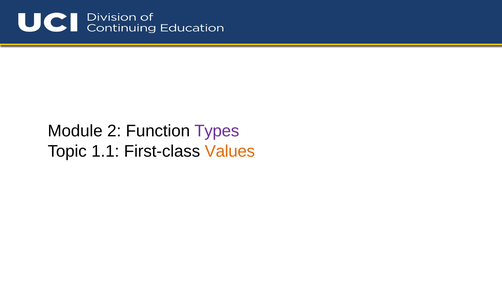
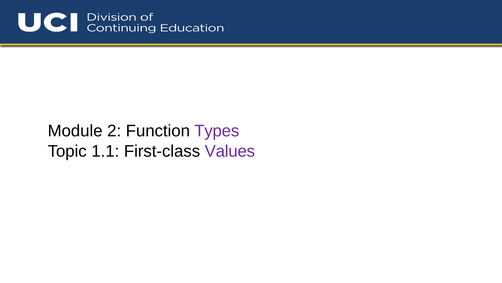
Values colour: orange -> purple (230, 151)
